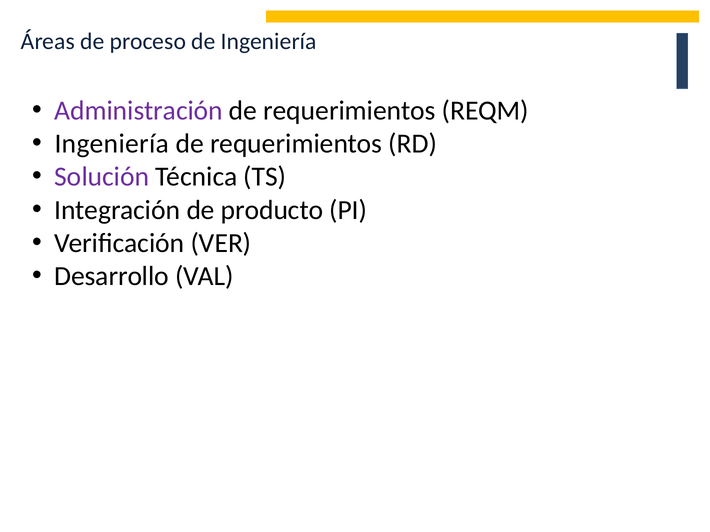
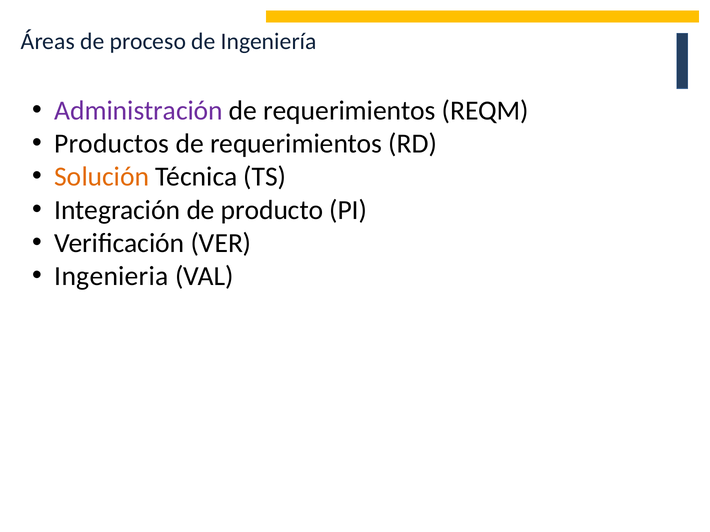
Ingeniería: Ingeniería -> Productos (112, 144)
Solución colour: purple -> orange (102, 177)
Desarrollo: Desarrollo -> Ingenieria (111, 276)
